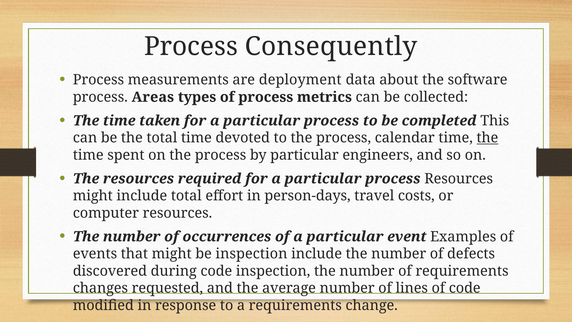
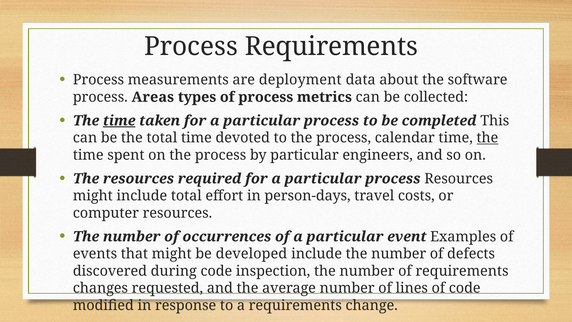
Process Consequently: Consequently -> Requirements (331, 46)
time underline: none -> present (119, 121)
be inspection: inspection -> developed (251, 254)
